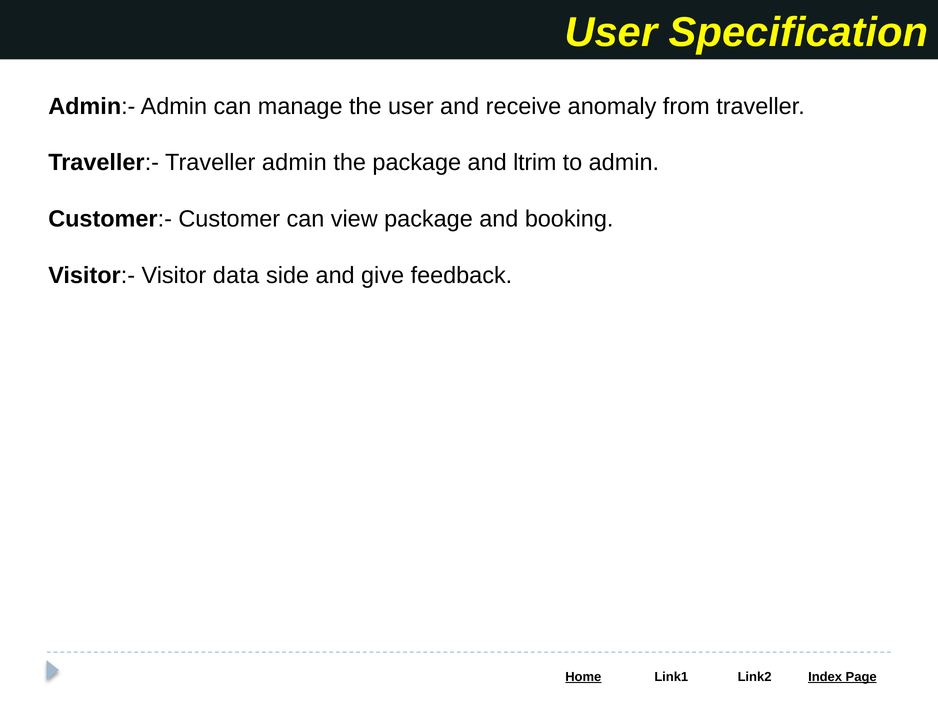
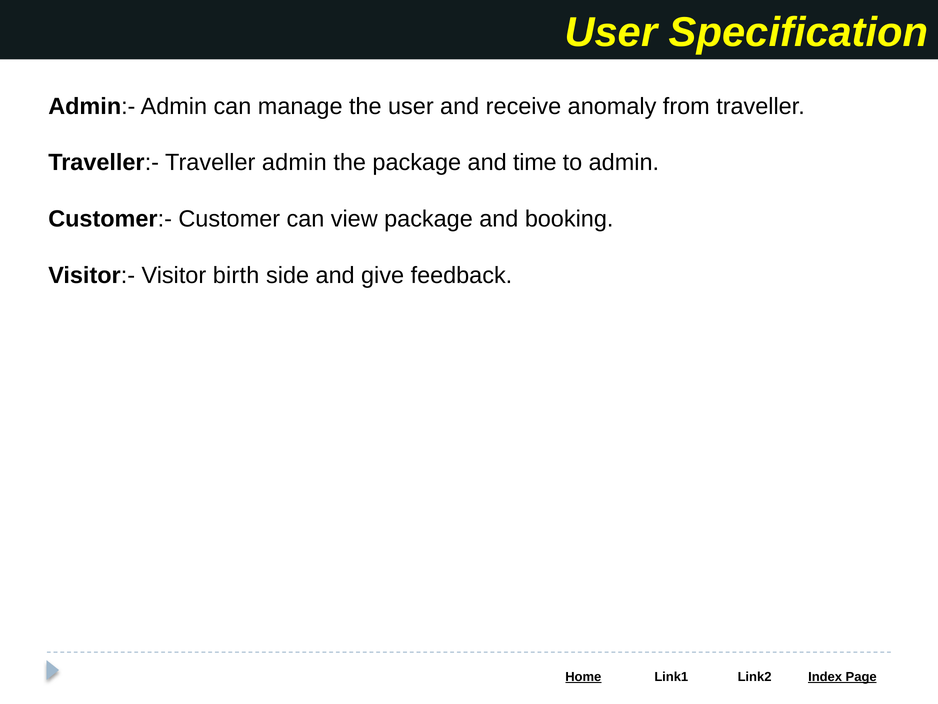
ltrim: ltrim -> time (535, 163)
data: data -> birth (236, 275)
